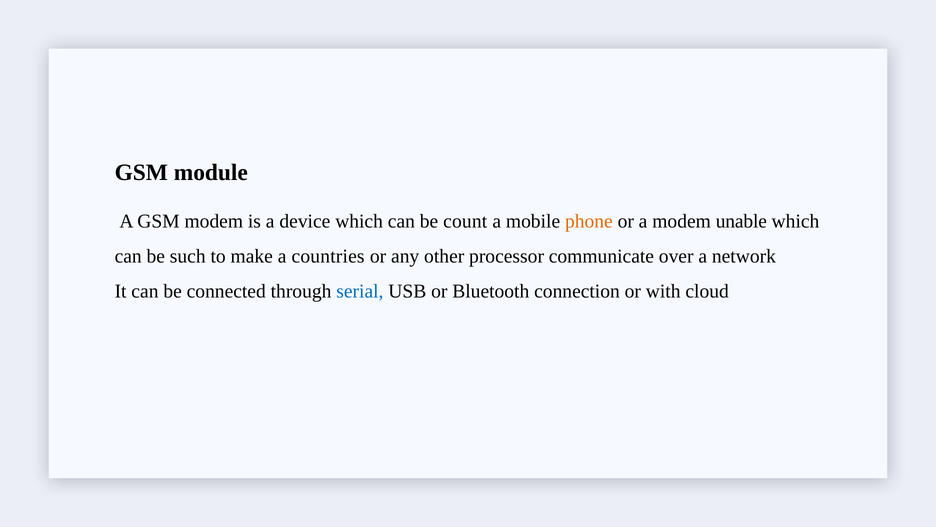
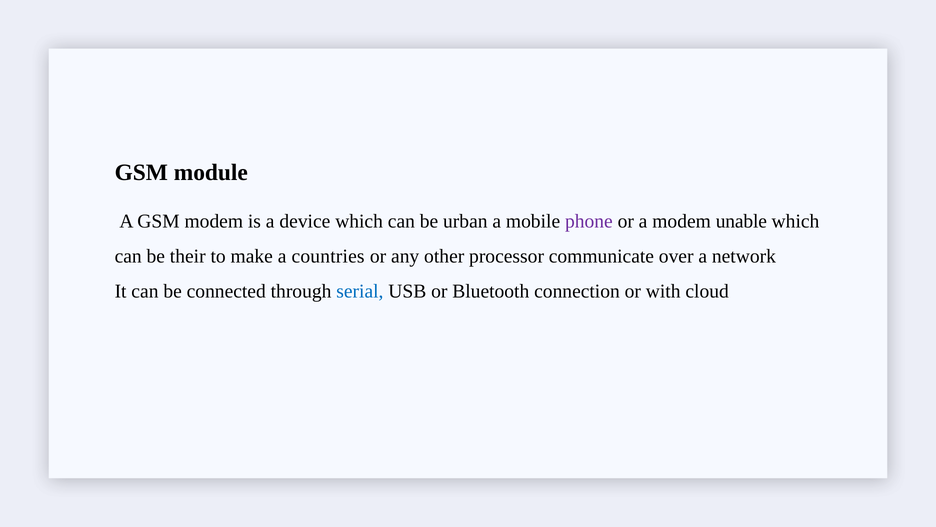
count: count -> urban (465, 221)
phone colour: orange -> purple (589, 221)
such: such -> their (188, 256)
